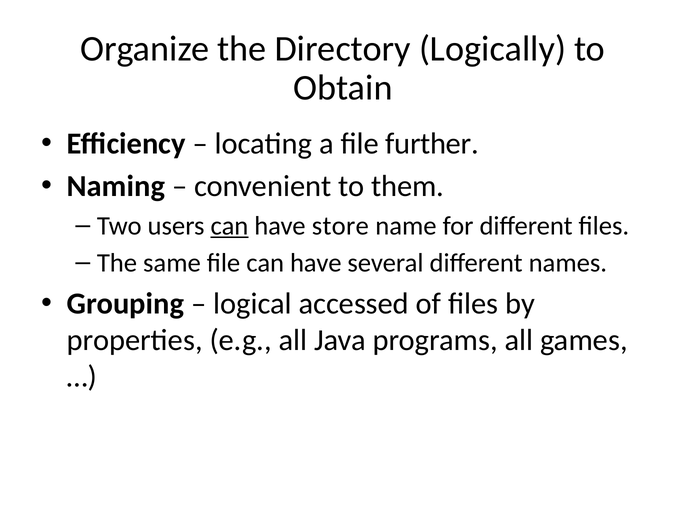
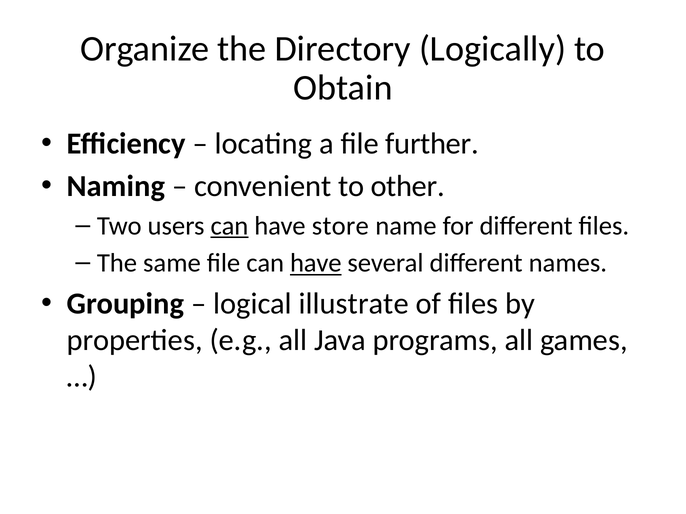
them: them -> other (408, 187)
have underline: none -> present (316, 263)
accessed: accessed -> illustrate (354, 304)
